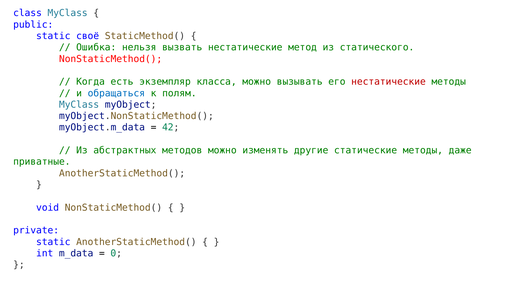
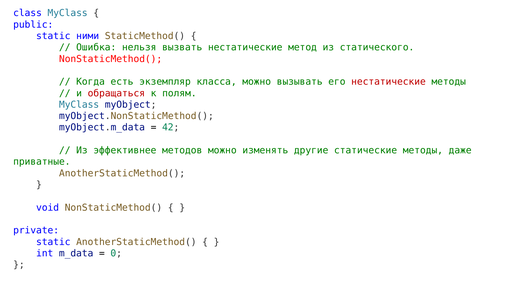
своё: своё -> ними (88, 36)
обращаться colour: blue -> red (116, 93)
абстрактных: абстрактных -> эффективнее (125, 150)
